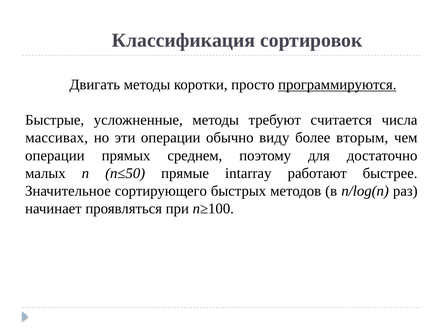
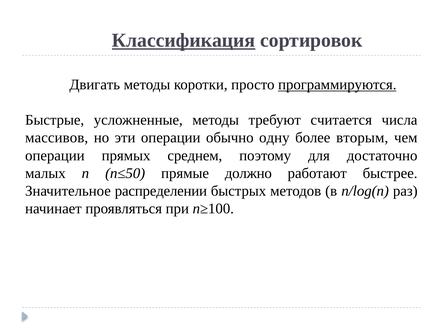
Классификация underline: none -> present (184, 41)
массивах: массивах -> массивов (57, 138)
виду: виду -> одну (274, 138)
intarray: intarray -> должно (248, 173)
сортирующего: сортирующего -> распределении (161, 191)
